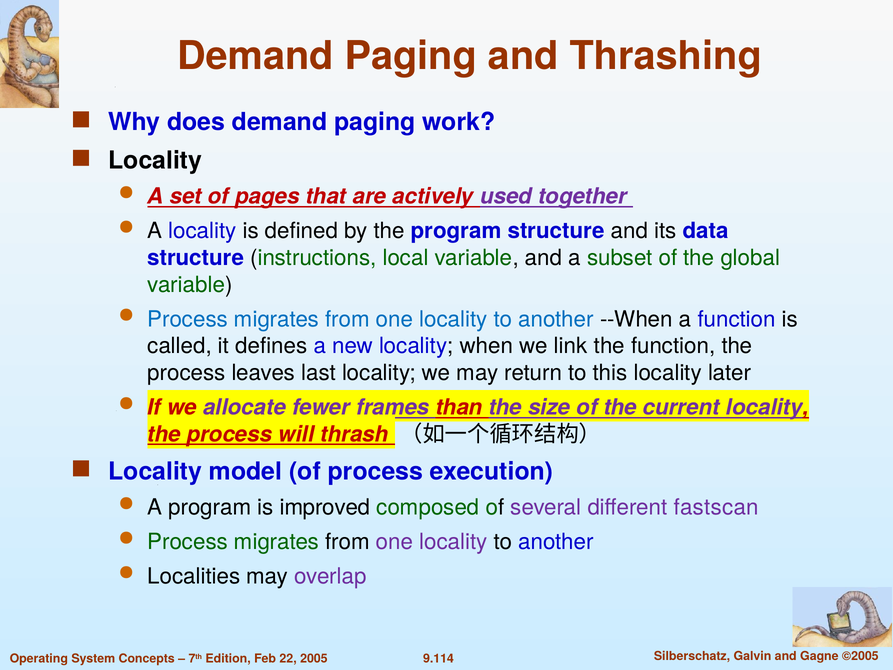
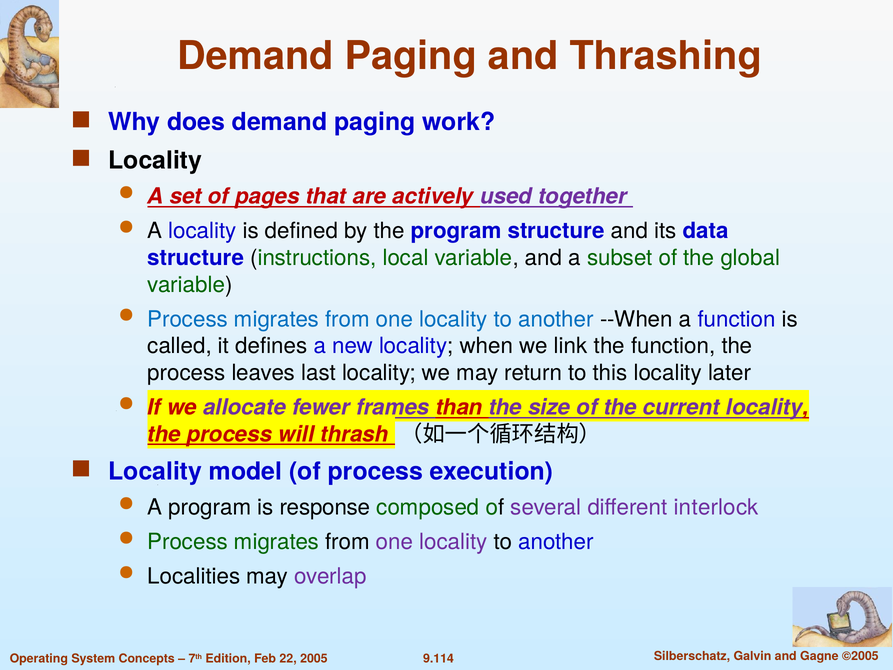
improved: improved -> response (325, 507)
fastscan: fastscan -> interlock (716, 507)
